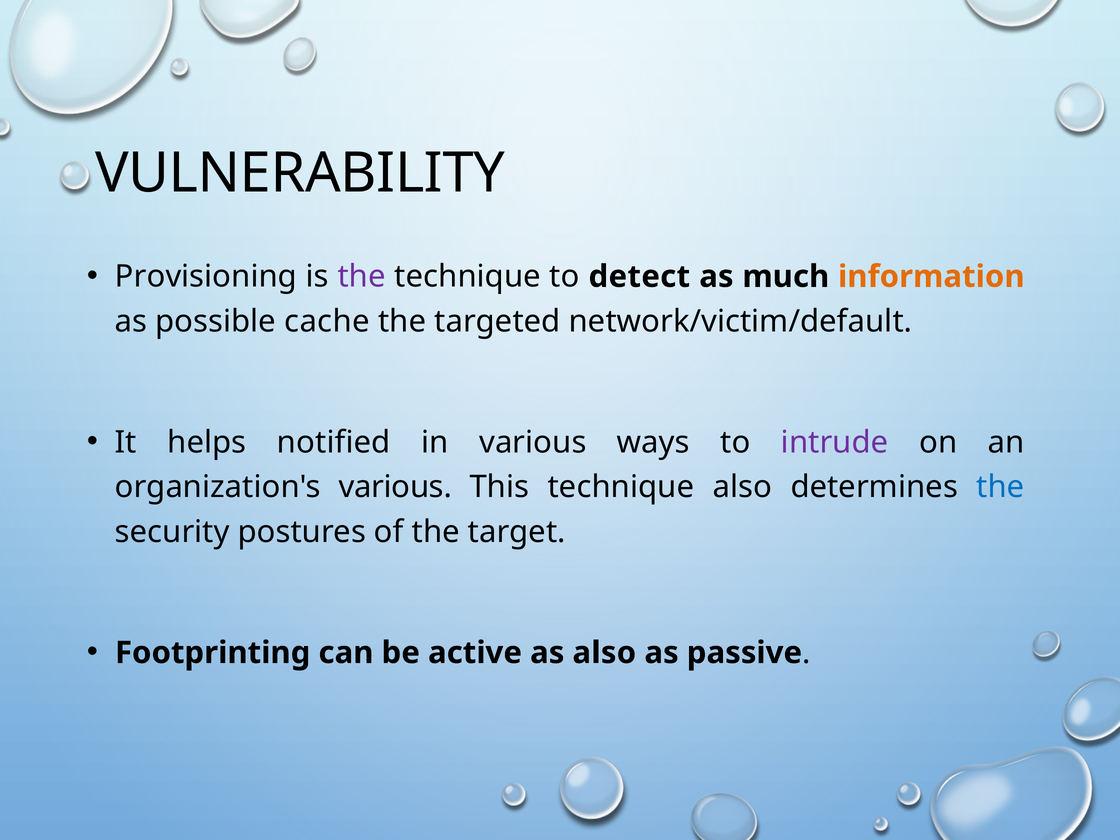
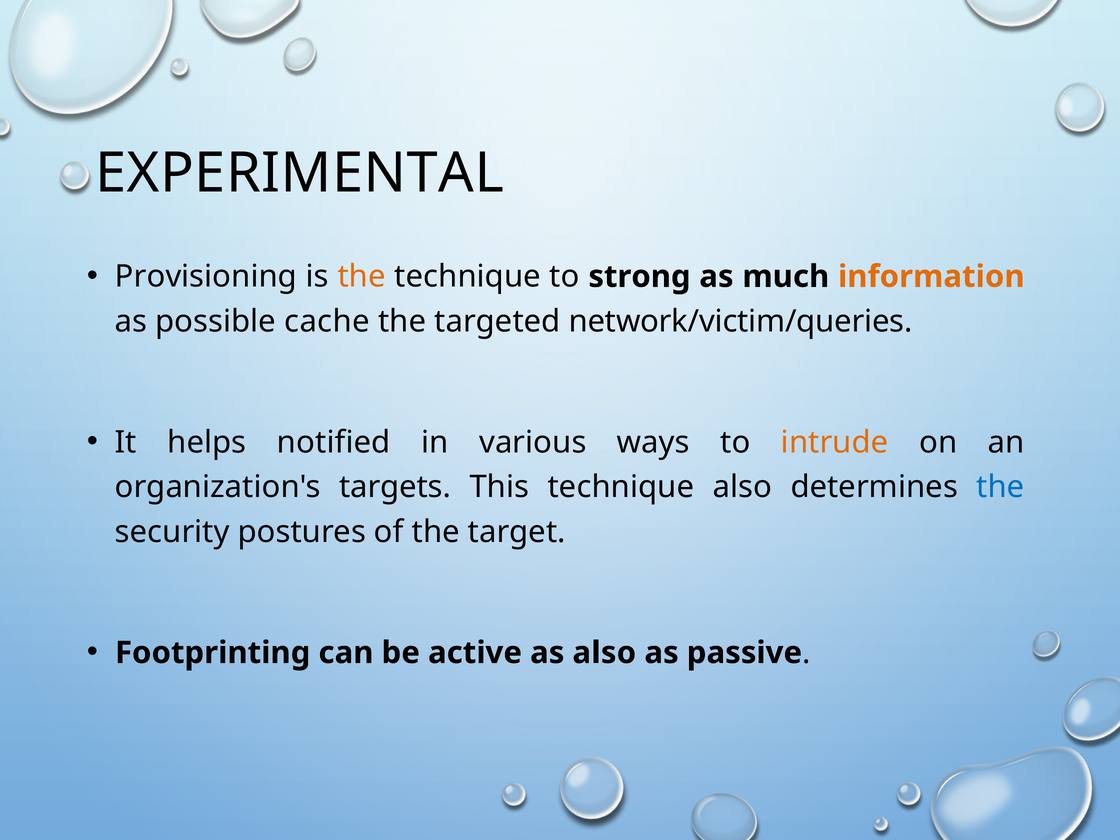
VULNERABILITY: VULNERABILITY -> EXPERIMENTAL (300, 173)
the colour: purple -> orange (362, 277)
detect: detect -> strong (640, 277)
network/victim/default: network/victim/default -> network/victim/queries (741, 321)
intrude colour: purple -> orange (835, 442)
organization's various: various -> targets (395, 487)
